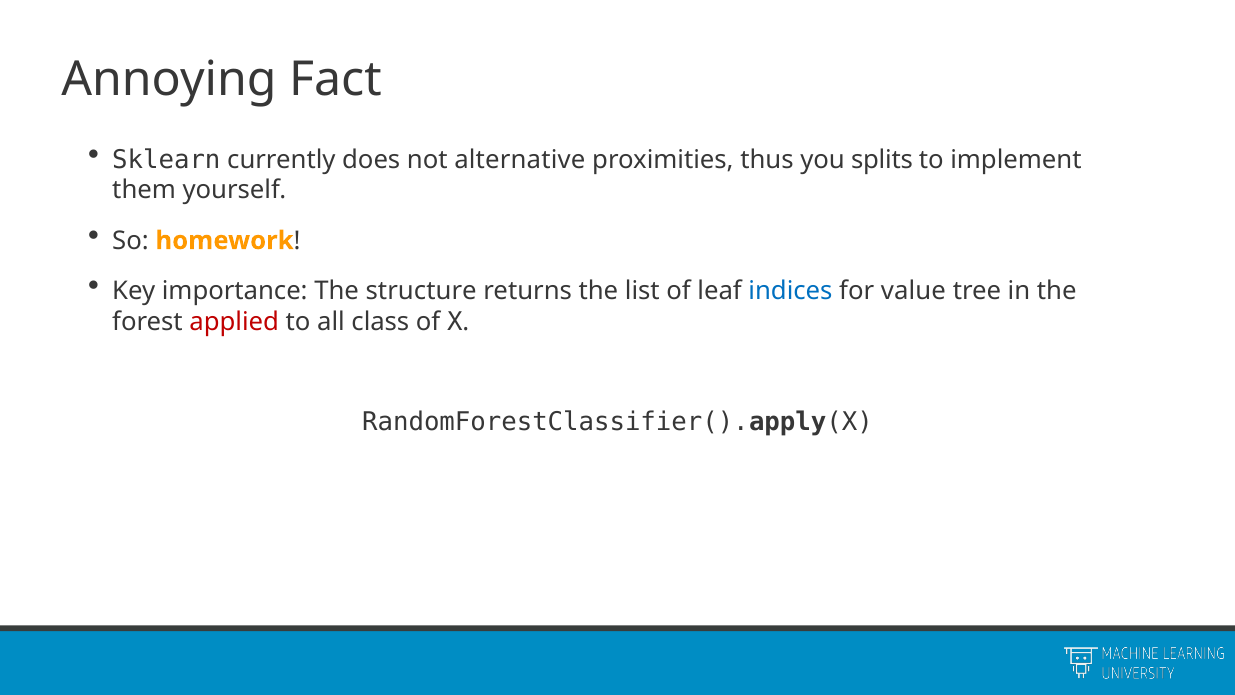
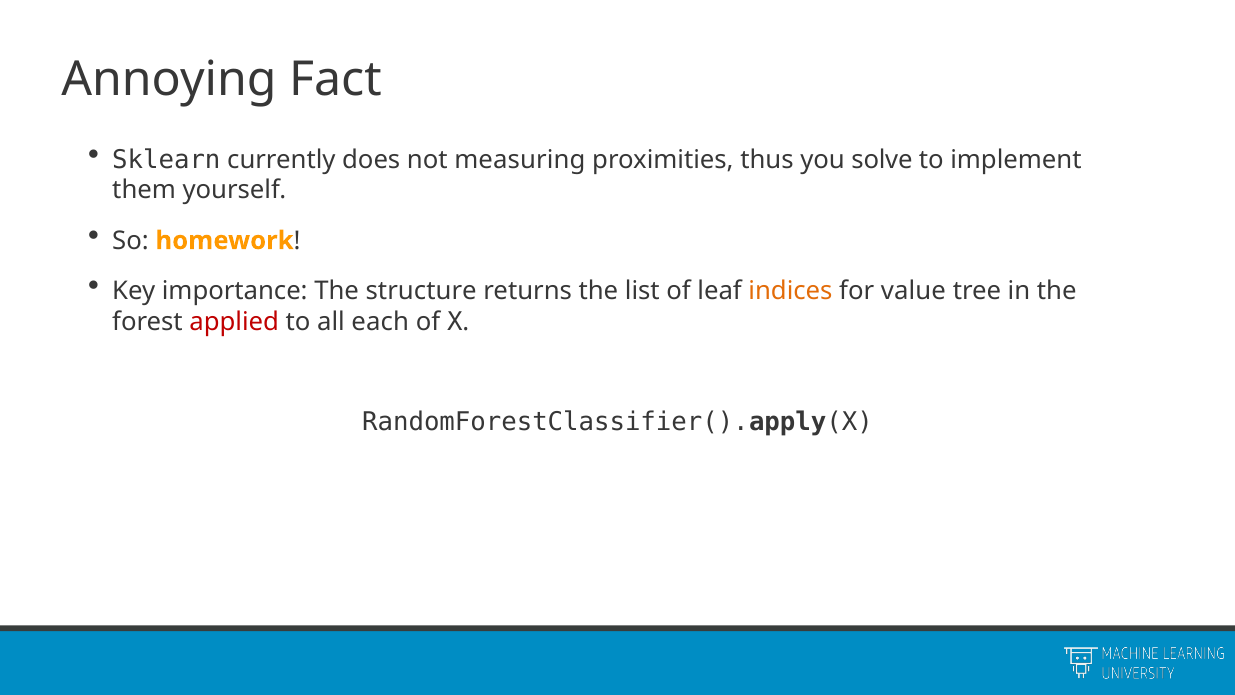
alternative: alternative -> measuring (520, 159)
splits: splits -> solve (882, 159)
indices colour: blue -> orange (791, 291)
class: class -> each (380, 321)
